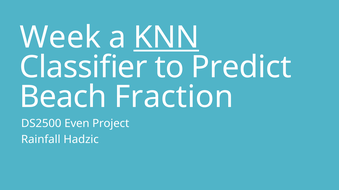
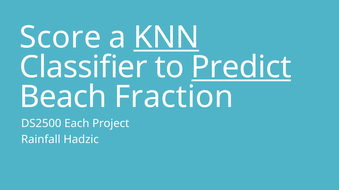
Week: Week -> Score (60, 37)
Predict underline: none -> present (241, 67)
Even: Even -> Each (77, 124)
